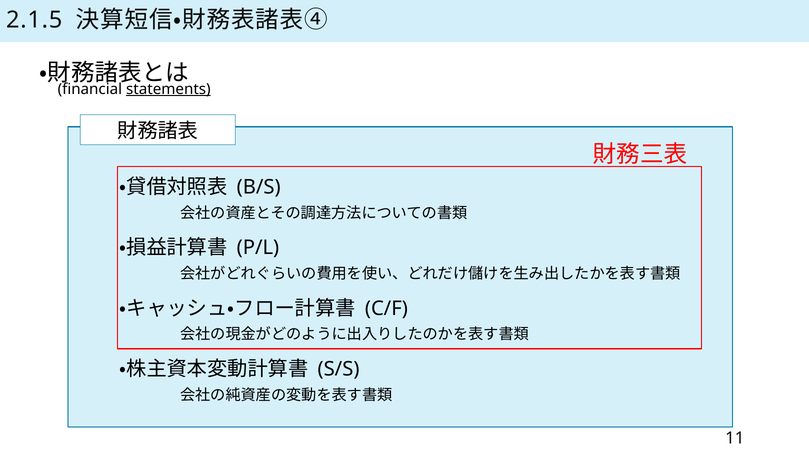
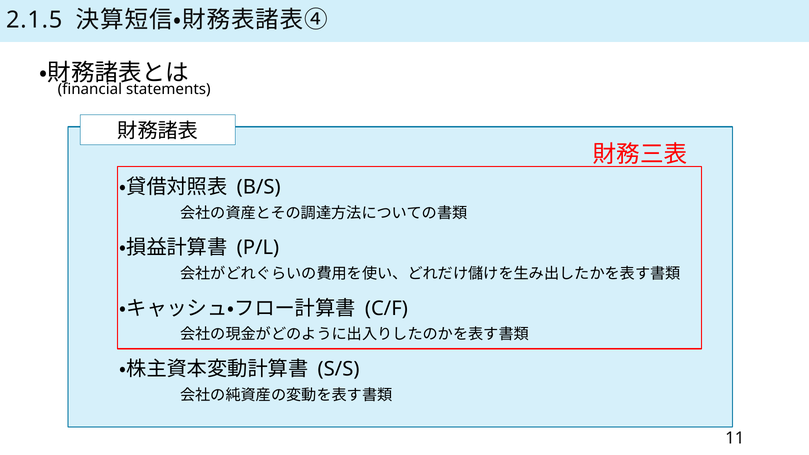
statements underline: present -> none (168, 89)
